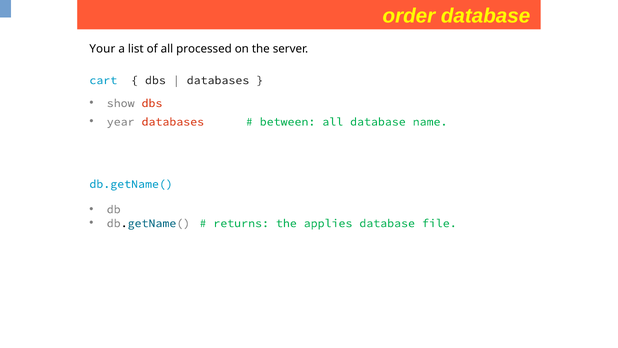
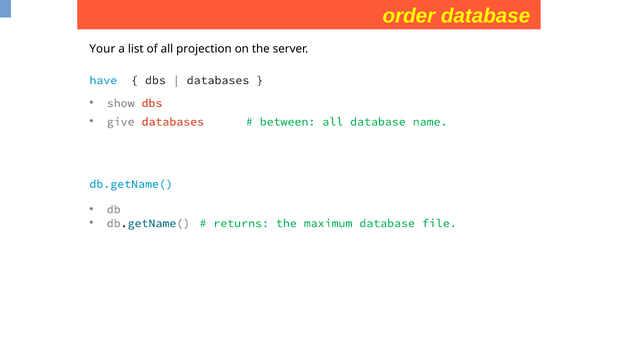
processed: processed -> projection (204, 49)
cart: cart -> have (103, 80)
year: year -> give (121, 122)
applies: applies -> maximum (328, 223)
